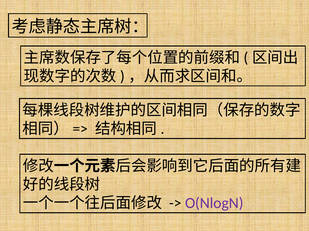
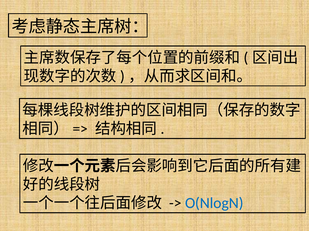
O(NlogN colour: purple -> blue (214, 204)
